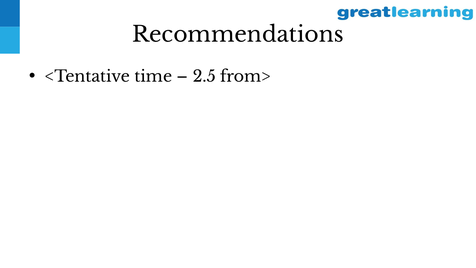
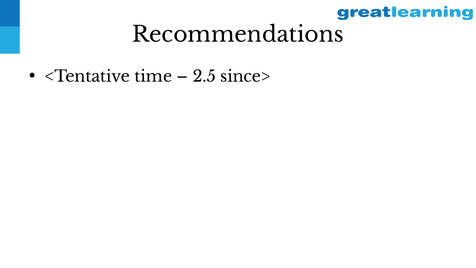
from>: from> -> since> (245, 77)
